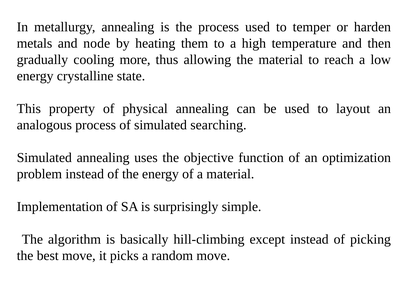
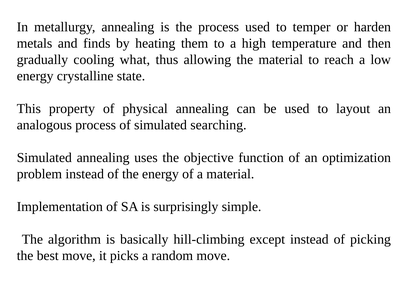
node: node -> finds (97, 43)
more: more -> what (135, 60)
